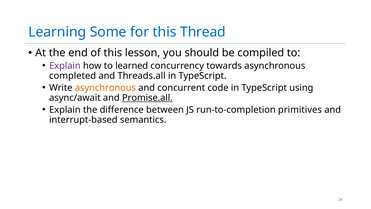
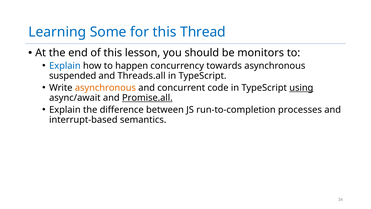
compiled: compiled -> monitors (261, 53)
Explain colour: purple -> blue (65, 66)
learned: learned -> happen (132, 66)
completed: completed -> suspended (73, 76)
using underline: none -> present (301, 88)
primitives: primitives -> processes (300, 110)
